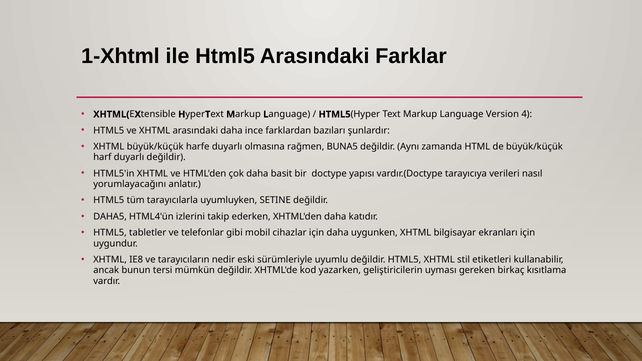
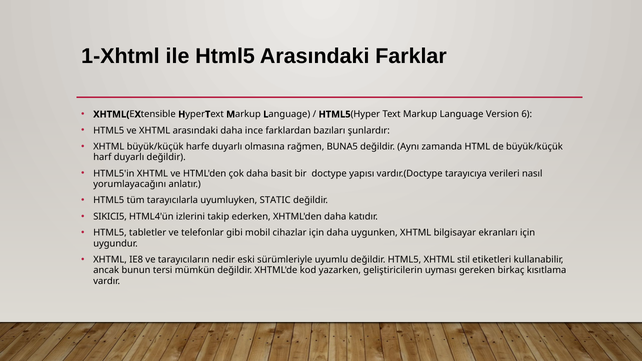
4: 4 -> 6 (527, 114)
SETINE: SETINE -> STATIC (275, 200)
DAHA5: DAHA5 -> SIKICI5 (110, 217)
